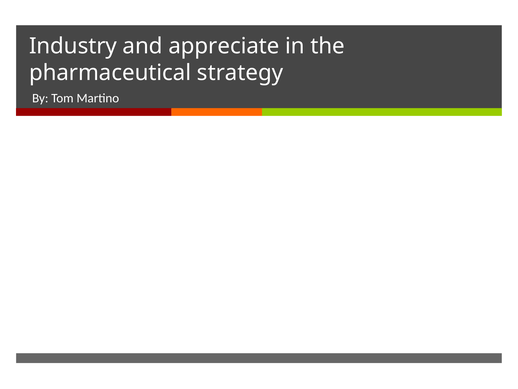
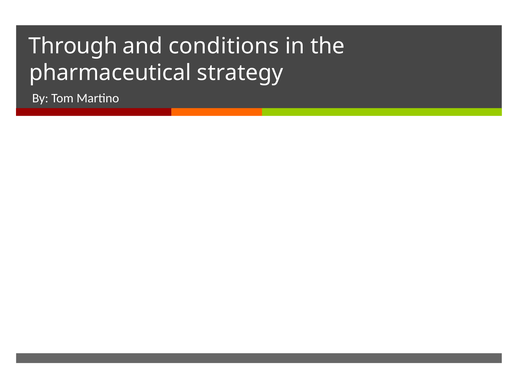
Industry: Industry -> Through (73, 46)
appreciate: appreciate -> conditions (224, 46)
